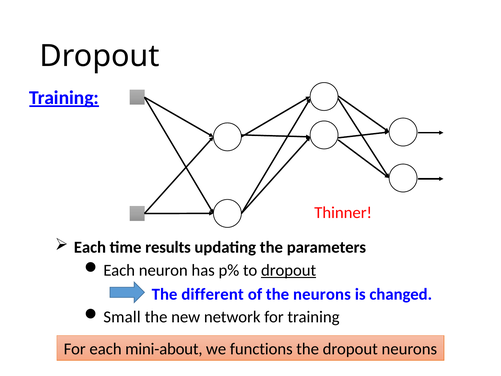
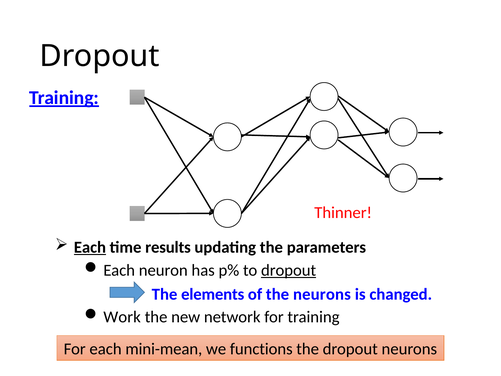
Each underline: none -> present (90, 247)
different: different -> elements (213, 294)
Small: Small -> Work (122, 317)
mini-about: mini-about -> mini-mean (164, 349)
